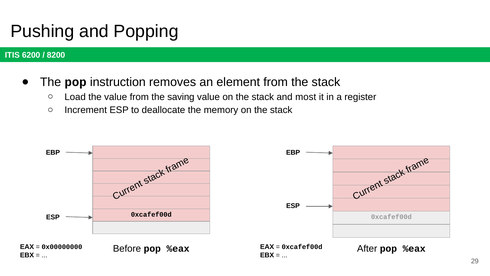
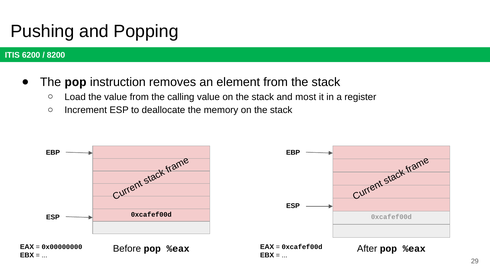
saving: saving -> calling (181, 97)
